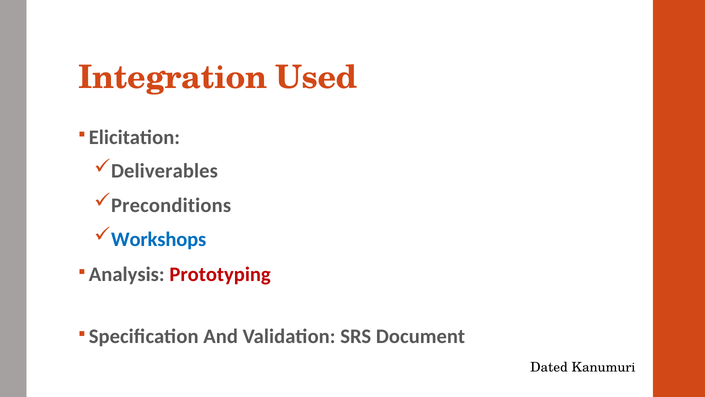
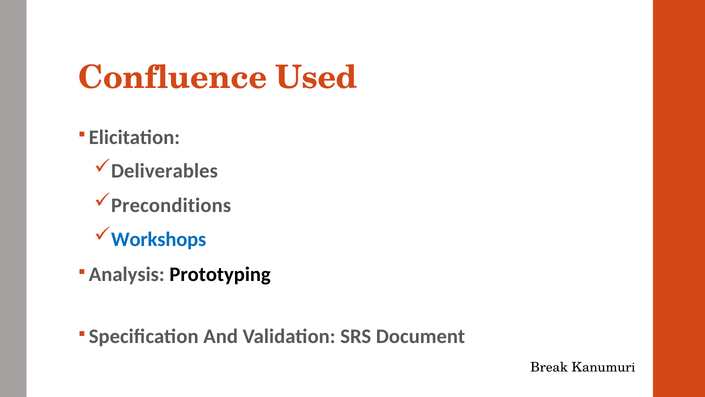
Integration: Integration -> Confluence (173, 77)
Prototyping colour: red -> black (220, 274)
Dated: Dated -> Break (549, 367)
